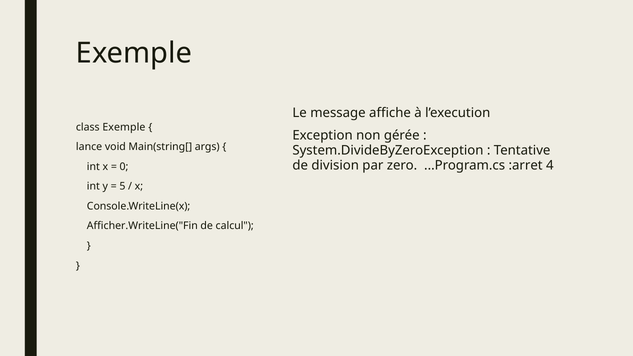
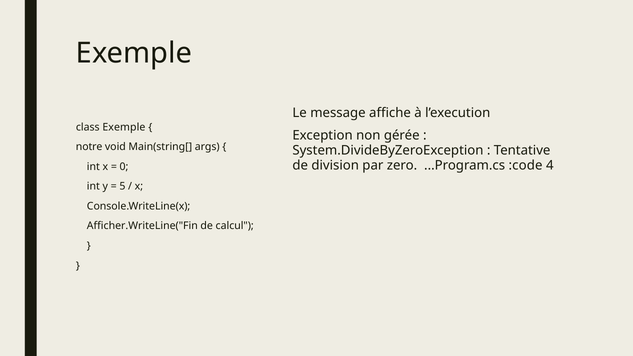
lance: lance -> notre (89, 147)
:arret: :arret -> :code (526, 165)
